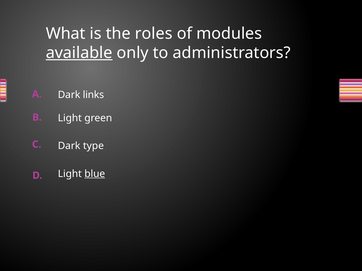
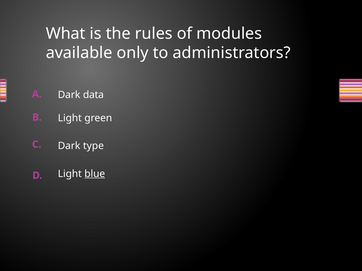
roles: roles -> rules (154, 34)
available underline: present -> none (79, 53)
links: links -> data (93, 95)
